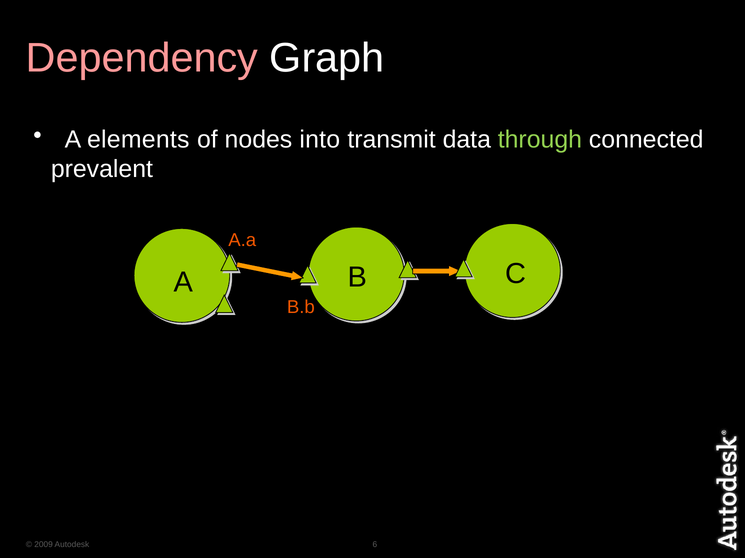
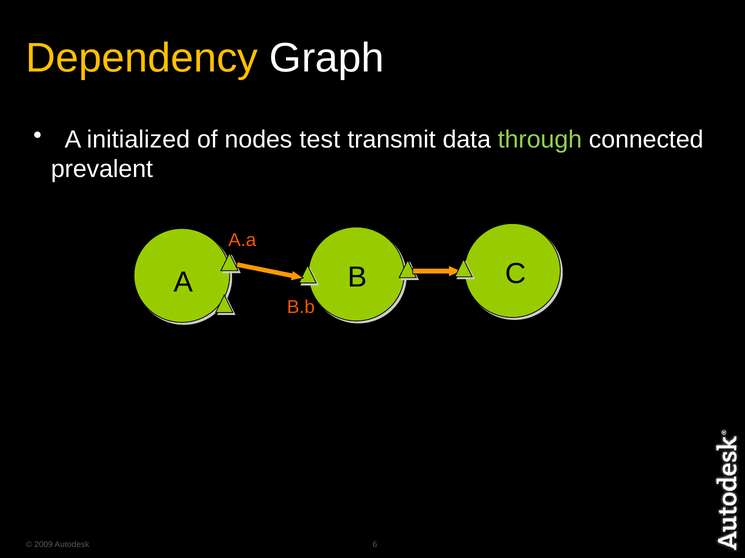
Dependency colour: pink -> yellow (142, 58)
elements: elements -> initialized (138, 140)
into: into -> test (320, 140)
